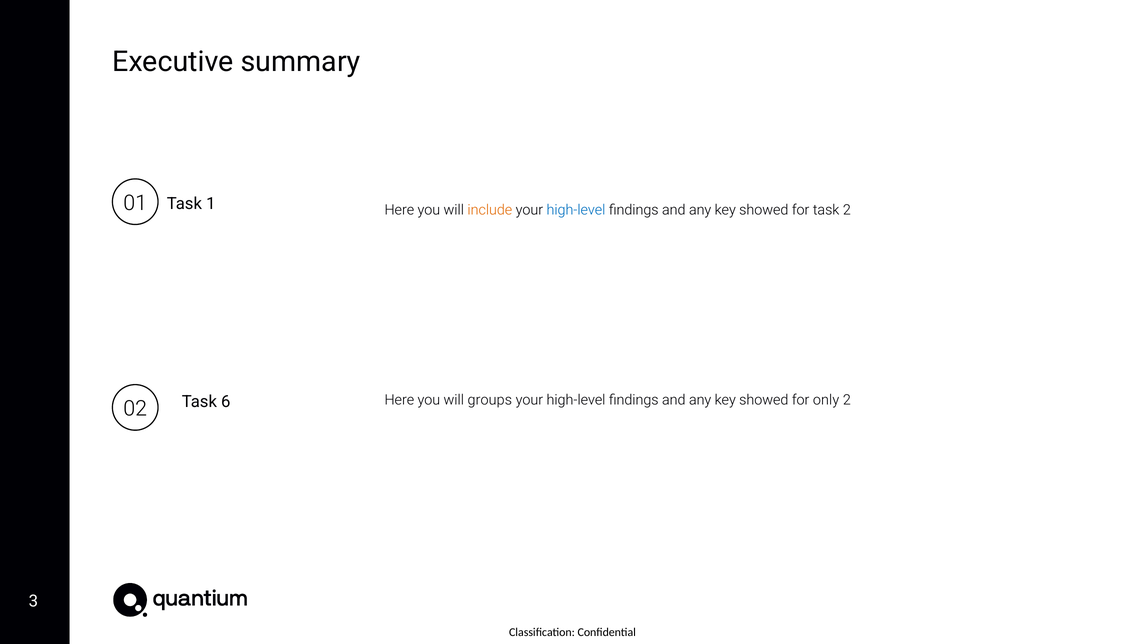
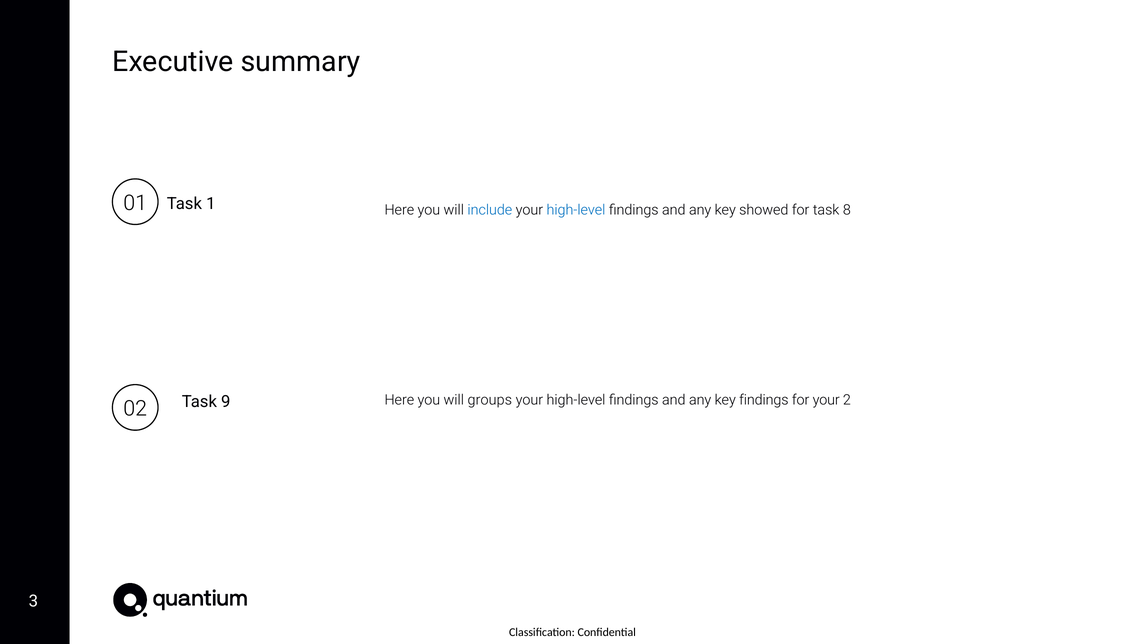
include colour: orange -> blue (490, 210)
task 2: 2 -> 8 (847, 210)
showed: showed -> findings (764, 400)
for only: only -> your (826, 400)
6: 6 -> 9 (226, 402)
